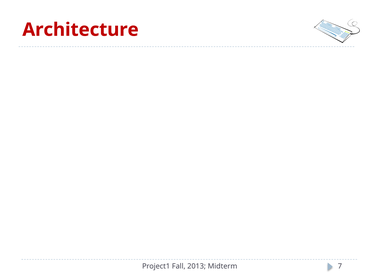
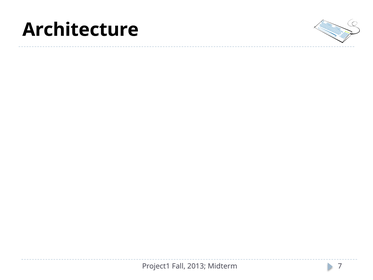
Architecture colour: red -> black (80, 30)
